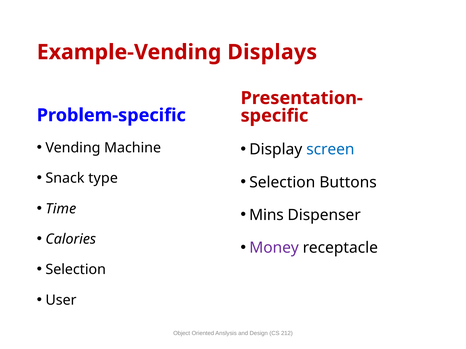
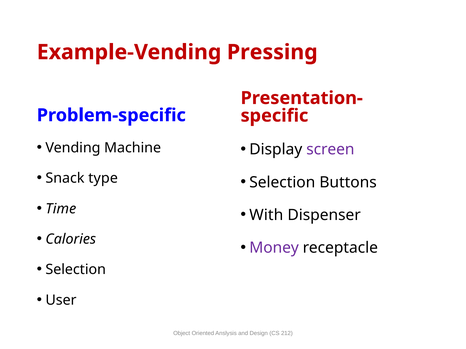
Displays: Displays -> Pressing (272, 52)
screen colour: blue -> purple (330, 150)
Mins: Mins -> With (266, 215)
